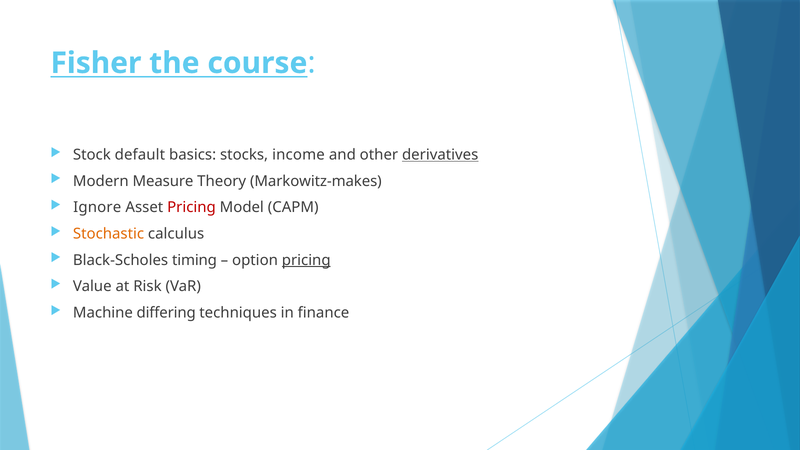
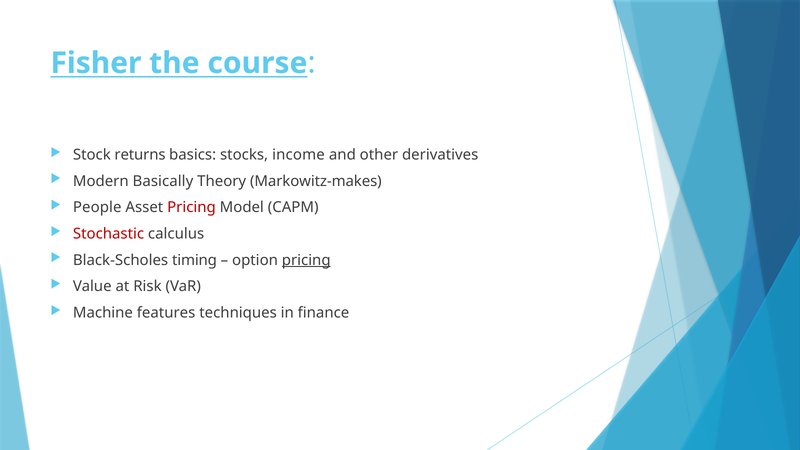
default: default -> returns (140, 155)
derivatives underline: present -> none (440, 155)
Measure: Measure -> Basically (163, 181)
Ignore: Ignore -> People (97, 208)
Stochastic colour: orange -> red (109, 234)
differing: differing -> features (166, 313)
